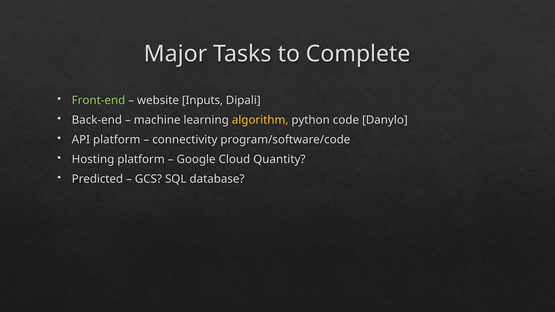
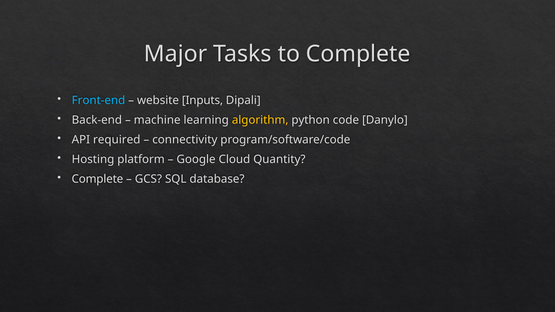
Front-end colour: light green -> light blue (98, 100)
API platform: platform -> required (117, 140)
Predicted: Predicted -> Complete (97, 179)
